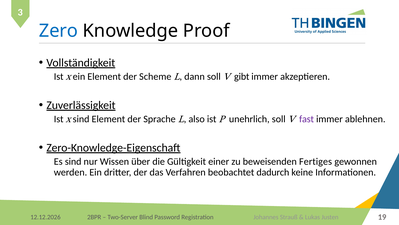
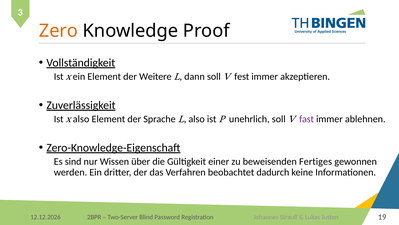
Zero colour: blue -> orange (58, 31)
Scheme: Scheme -> Weitere (155, 76)
gibt: gibt -> fest (242, 76)
sind: sind -> also (81, 119)
